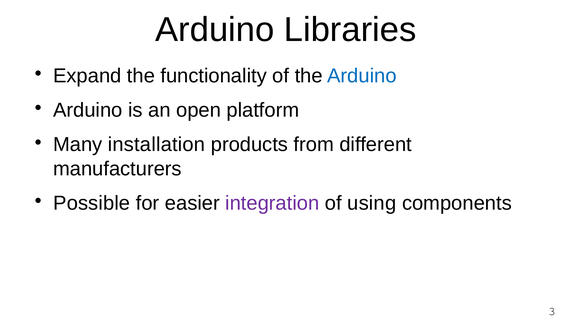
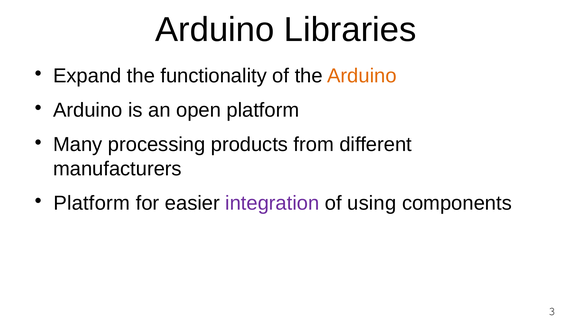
Arduino colour: blue -> orange (362, 76)
installation: installation -> processing (157, 144)
Possible: Possible -> Platform (92, 203)
